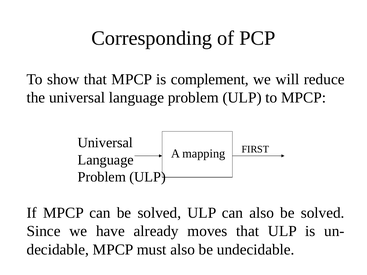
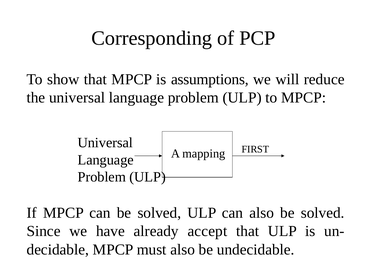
complement: complement -> assumptions (210, 79)
moves: moves -> accept (207, 231)
